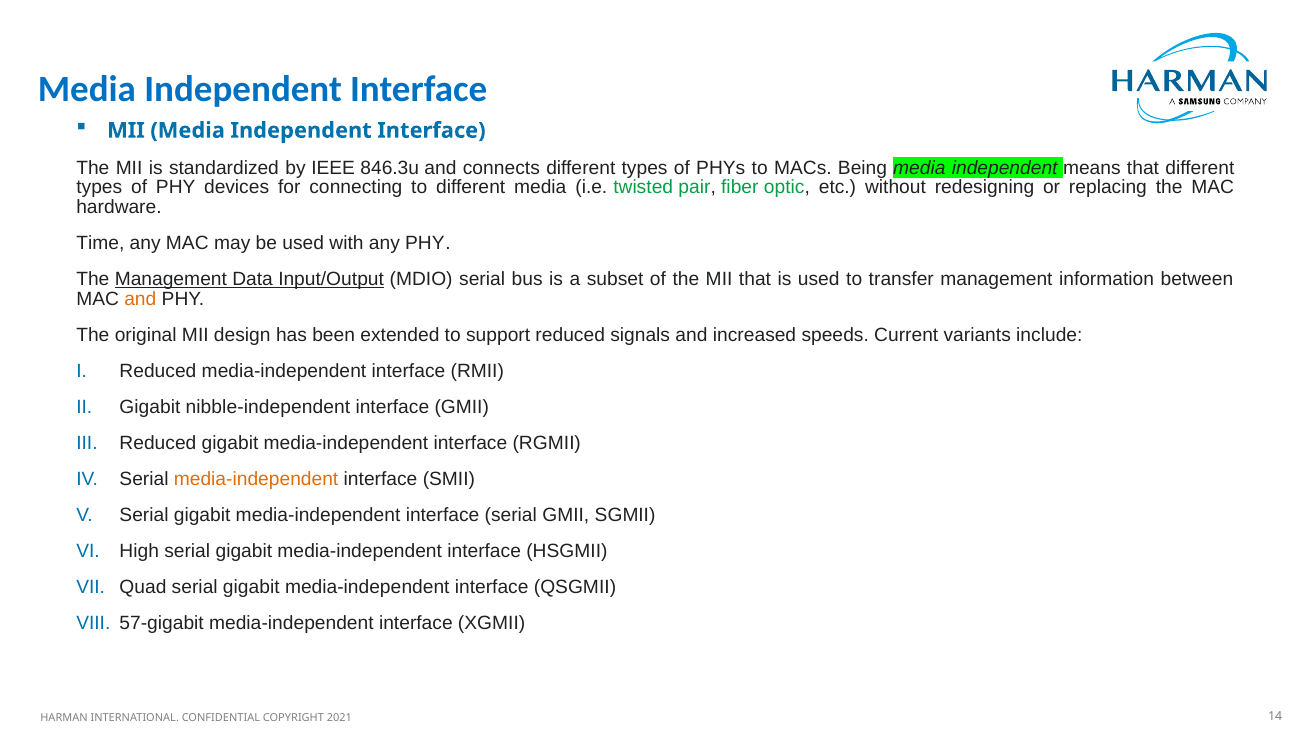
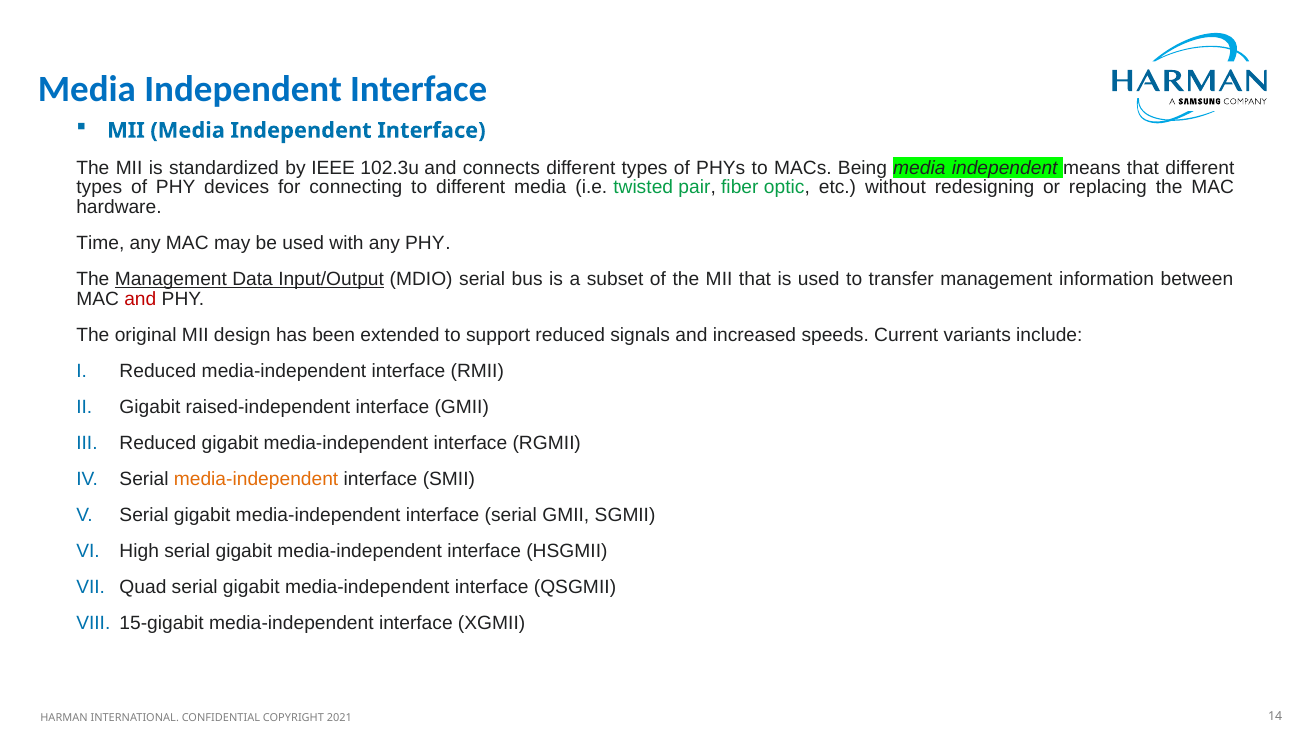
846.3u: 846.3u -> 102.3u (390, 168)
and colour: orange -> red (140, 299)
nibble-independent: nibble-independent -> raised-independent (268, 407)
57-gigabit: 57-gigabit -> 15-gigabit (162, 623)
